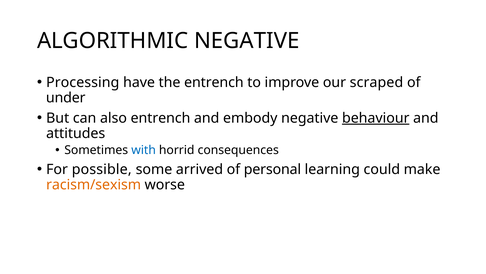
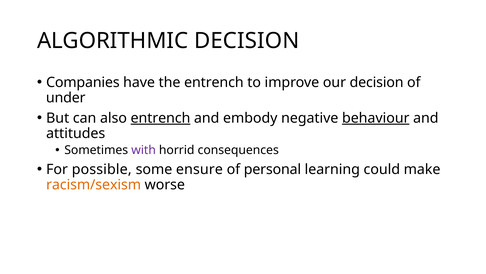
ALGORITHMIC NEGATIVE: NEGATIVE -> DECISION (247, 41)
Processing: Processing -> Companies (83, 82)
our scraped: scraped -> decision (377, 82)
entrench underline: none -> present (160, 118)
with colour: blue -> purple (144, 150)
arrived: arrived -> ensure (199, 169)
